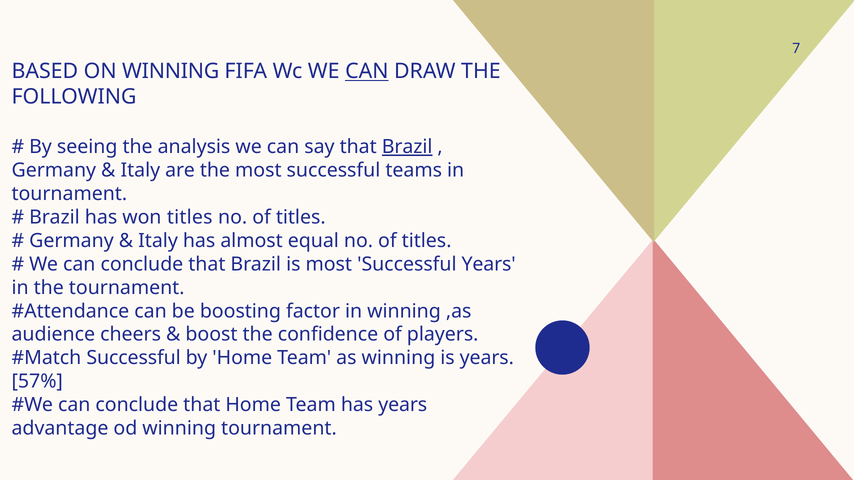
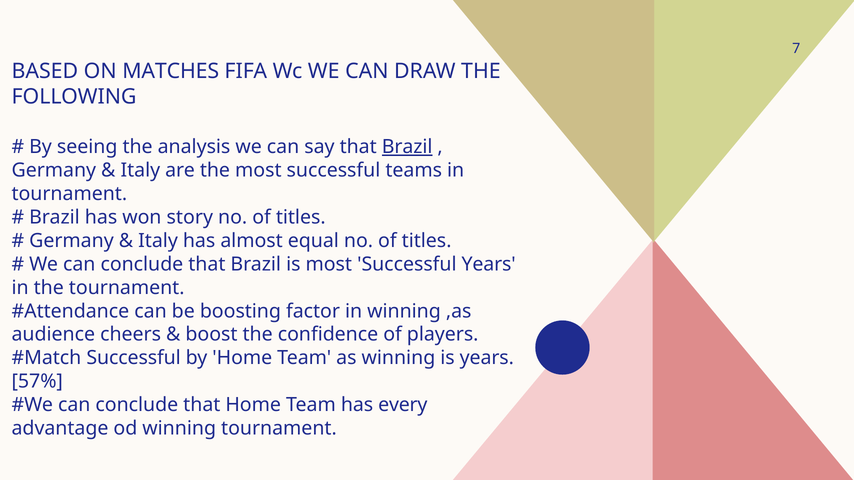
ON WINNING: WINNING -> MATCHES (171, 71)
CAN underline: present -> none (367, 71)
won titles: titles -> story (190, 217)
has years: years -> every (403, 405)
